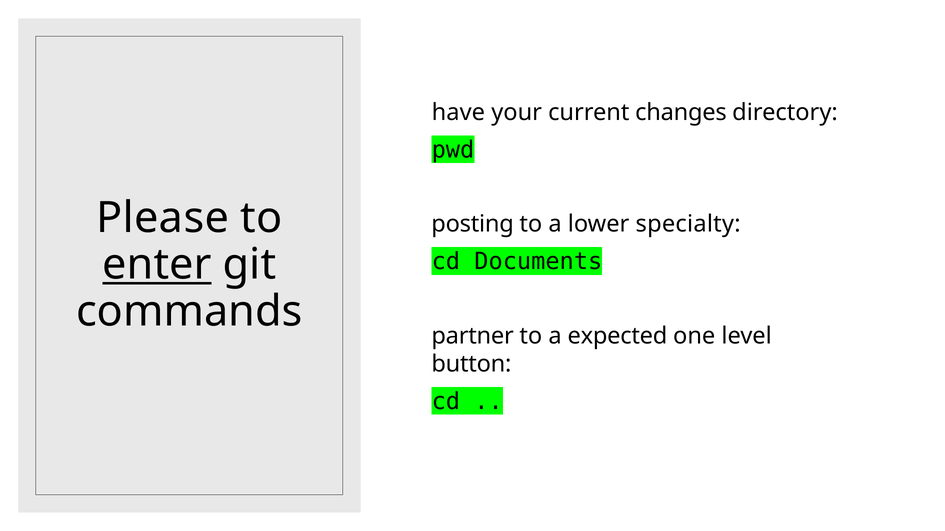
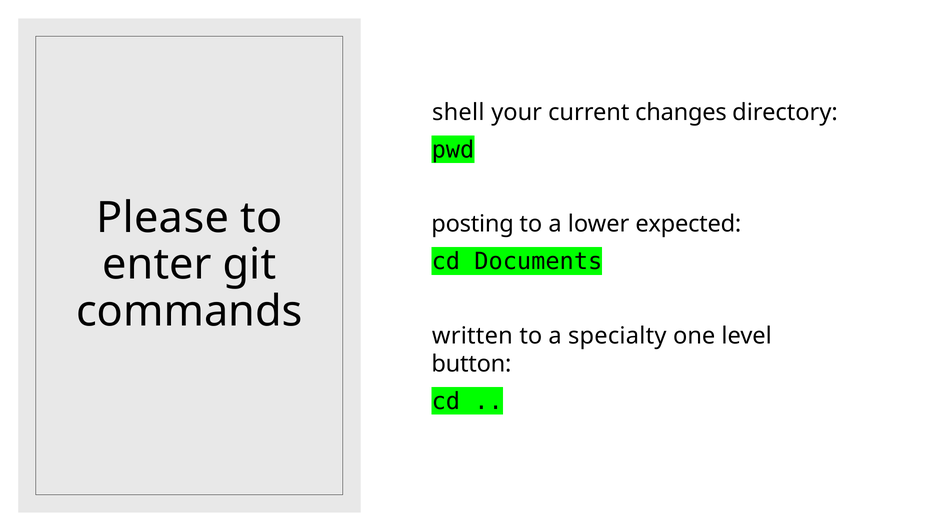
have: have -> shell (458, 113)
specialty: specialty -> expected (688, 224)
enter underline: present -> none (157, 265)
partner: partner -> written (472, 336)
expected: expected -> specialty (617, 336)
